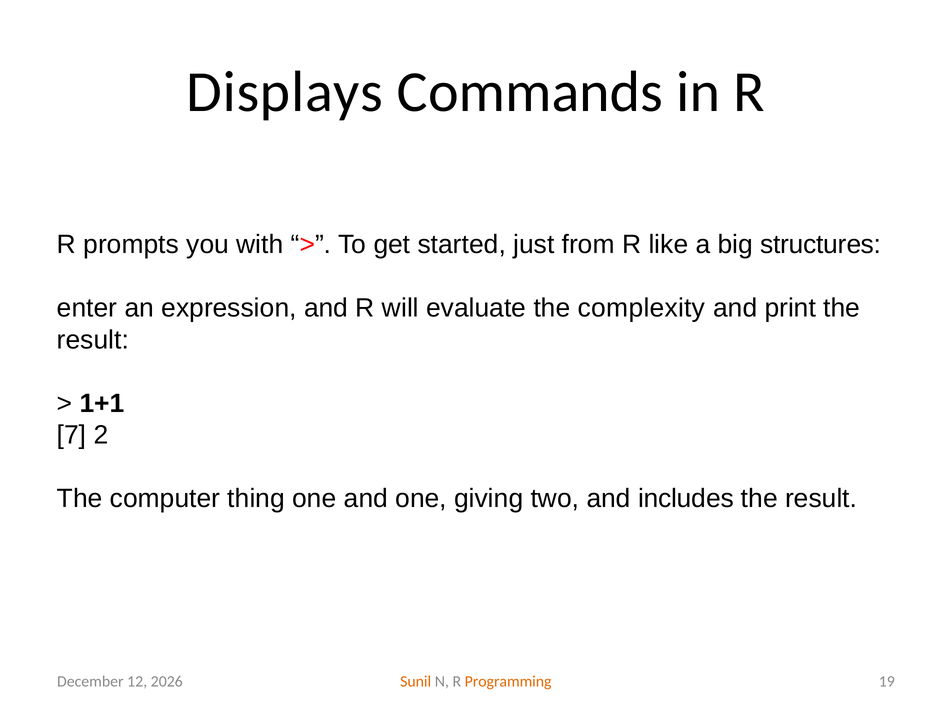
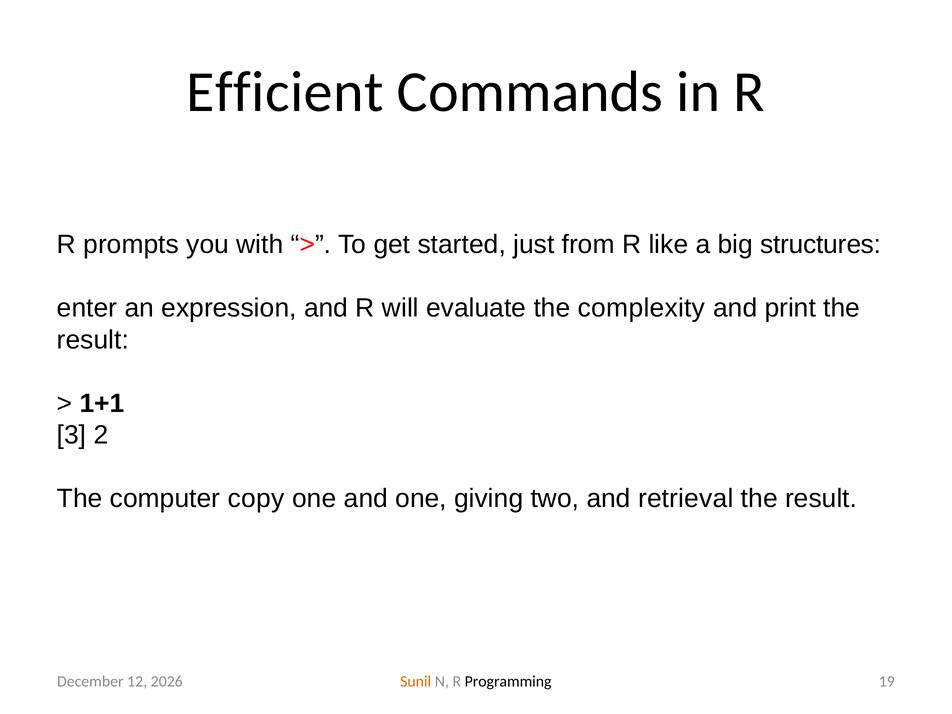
Displays: Displays -> Efficient (285, 92)
7: 7 -> 3 (72, 435)
thing: thing -> copy (256, 499)
includes: includes -> retrieval (686, 499)
Programming colour: orange -> black (508, 682)
